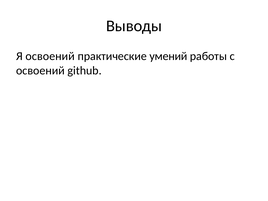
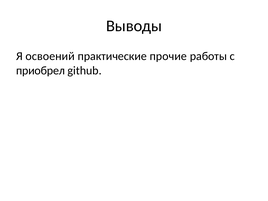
умений: умений -> прочие (168, 56)
освоений: освоений -> приобрел (40, 71)
